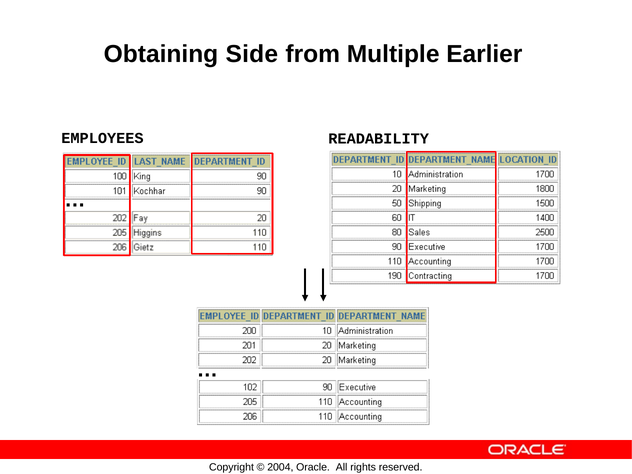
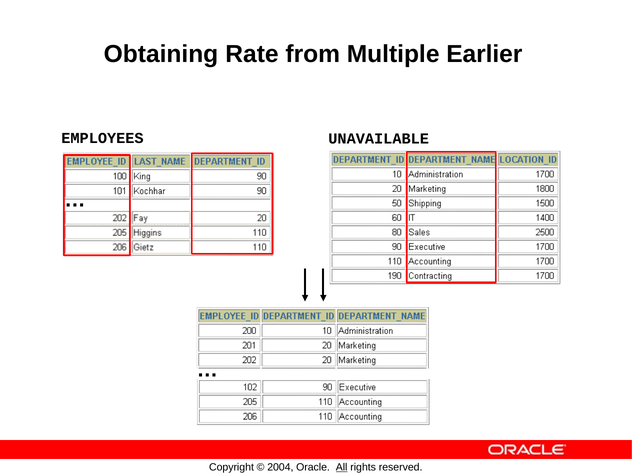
Side: Side -> Rate (252, 54)
READABILITY: READABILITY -> UNAVAILABLE (379, 139)
All underline: none -> present (342, 467)
